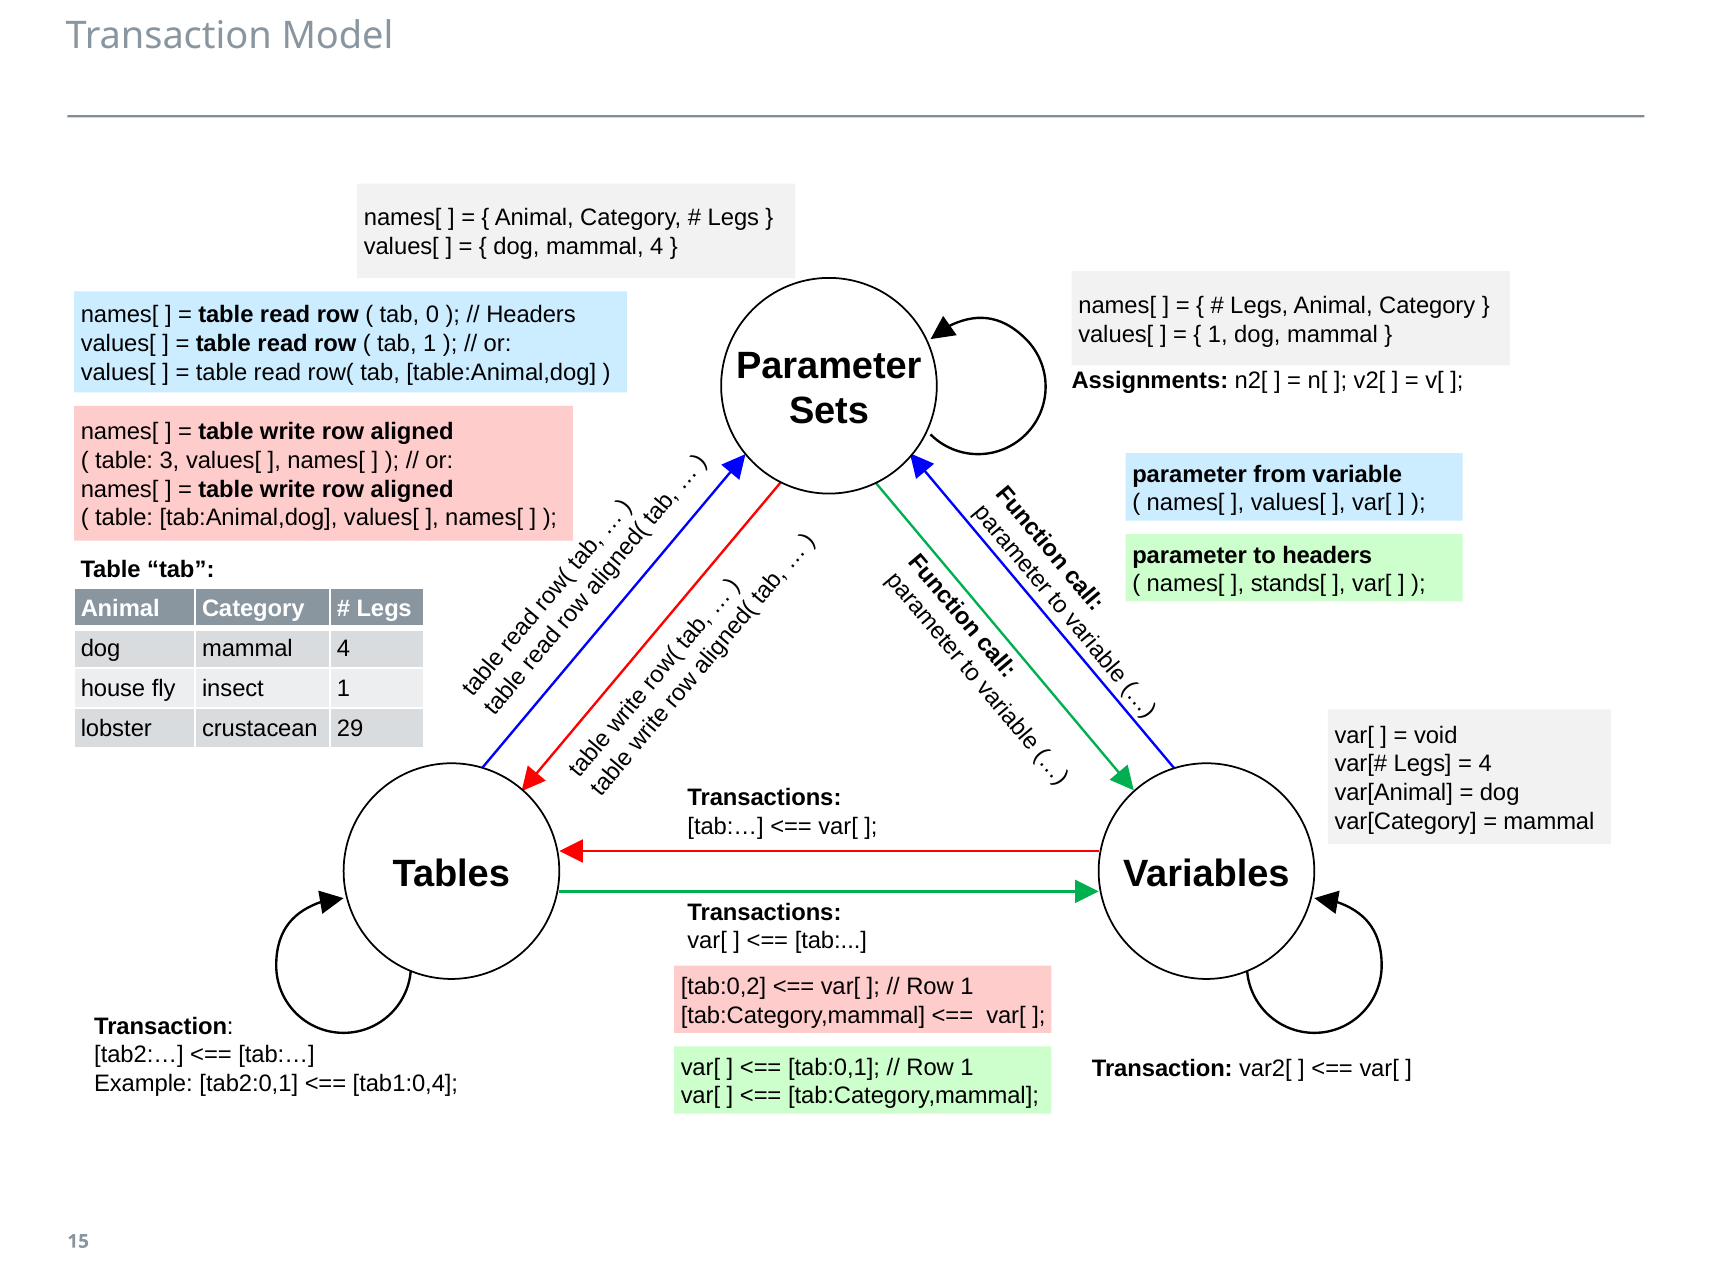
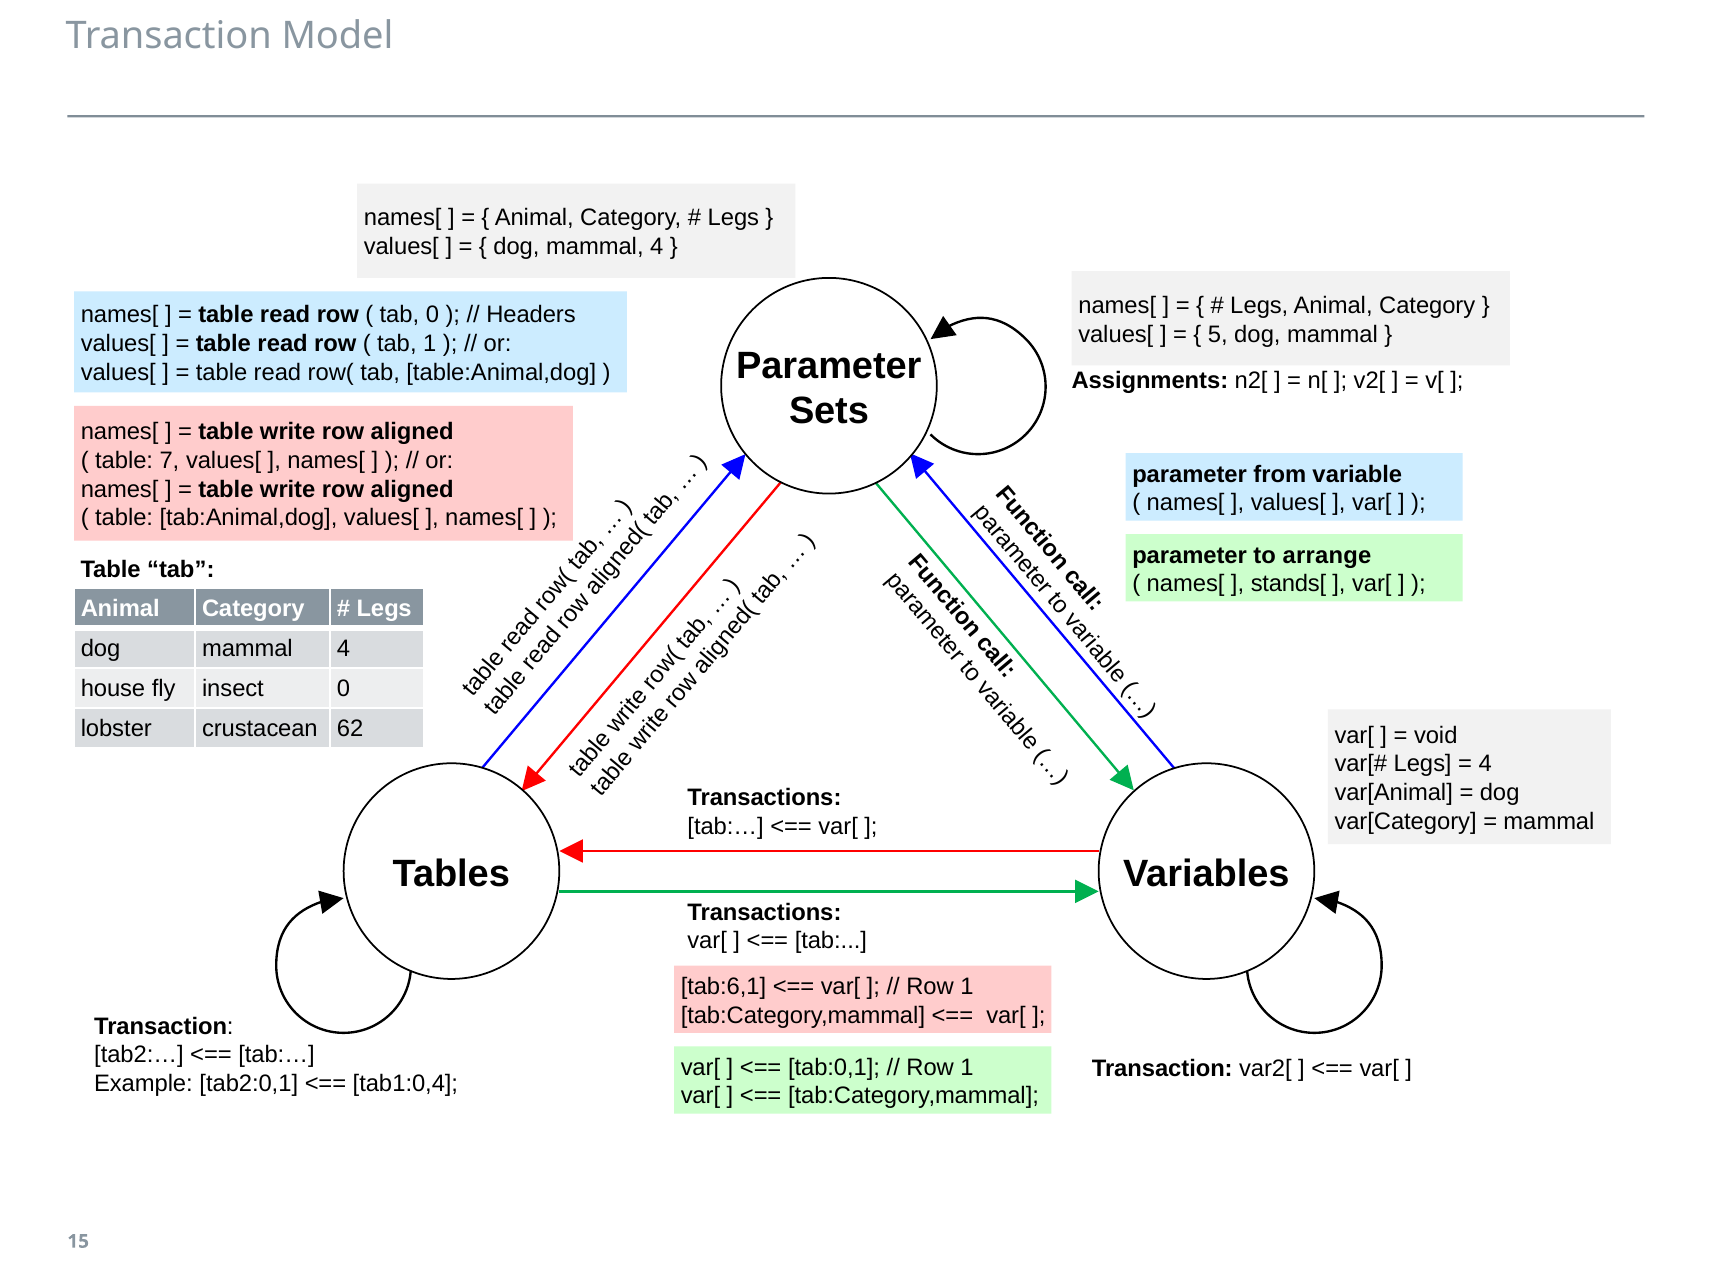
1: 1 -> 5 (1218, 334)
3: 3 -> 7 (169, 461)
to headers: headers -> arrange (1327, 555)
insect 1: 1 -> 0 (343, 689)
29: 29 -> 62 (350, 729)
tab:0,2: tab:0,2 -> tab:6,1 (723, 987)
